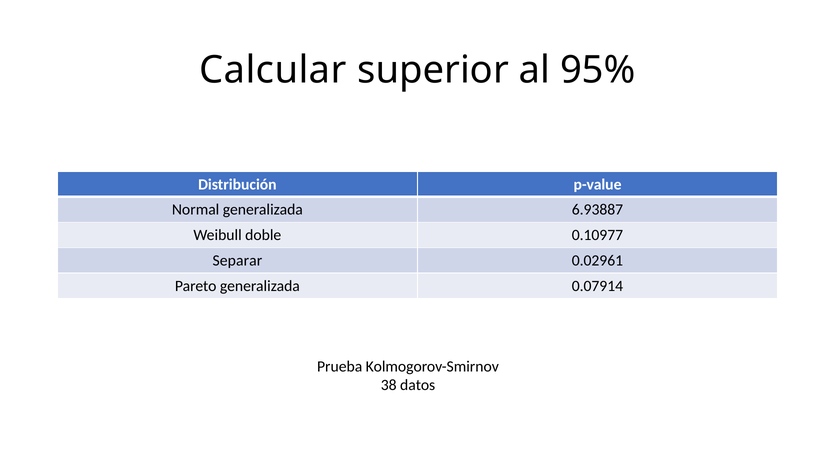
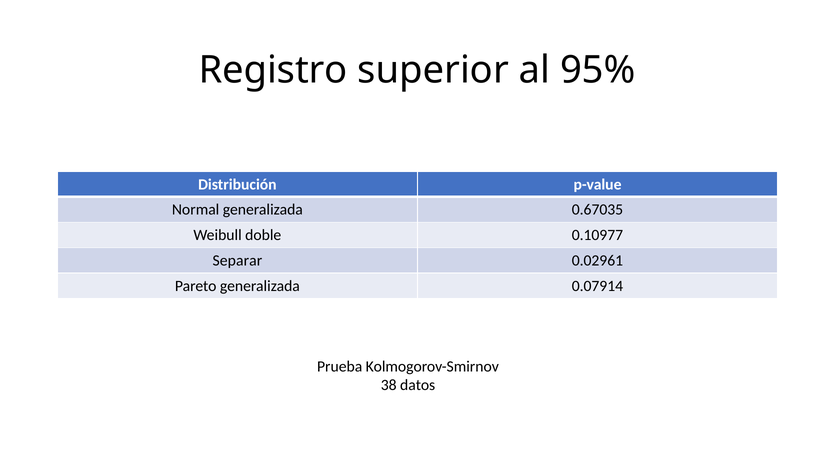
Calcular: Calcular -> Registro (273, 70)
6.93887: 6.93887 -> 0.67035 (597, 210)
